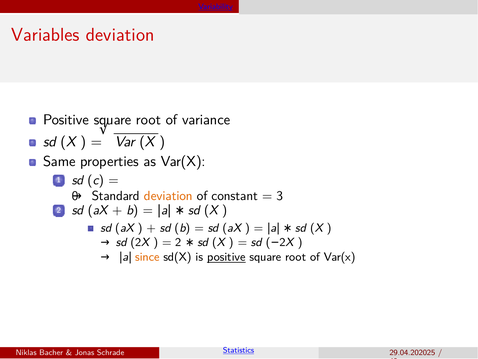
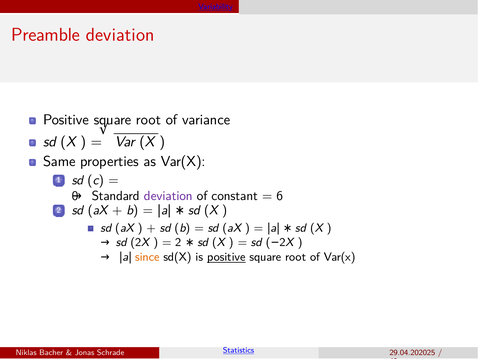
Variables: Variables -> Preamble (45, 35)
deviation colour: orange -> purple (168, 196)
3: 3 -> 6 (280, 196)
